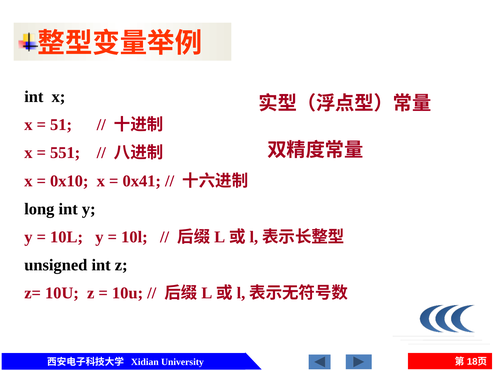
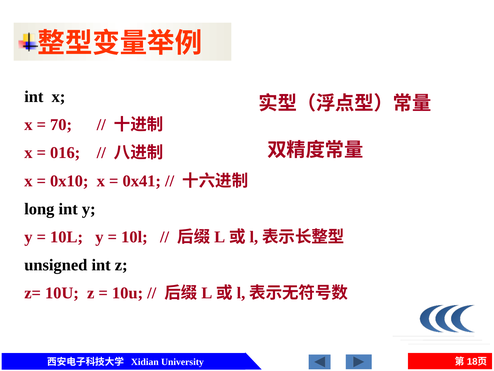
51: 51 -> 70 (61, 125)
551: 551 -> 016 (65, 153)
